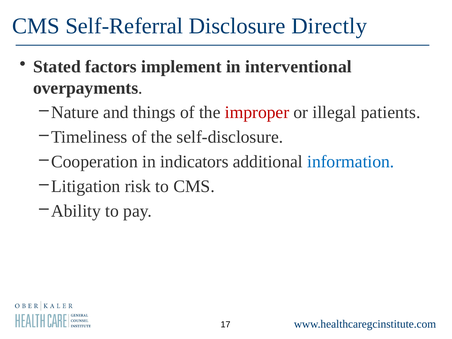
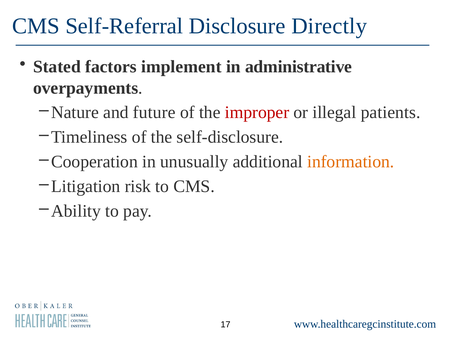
interventional: interventional -> administrative (299, 67)
things: things -> future (154, 113)
indicators: indicators -> unusually (194, 162)
information colour: blue -> orange (351, 162)
